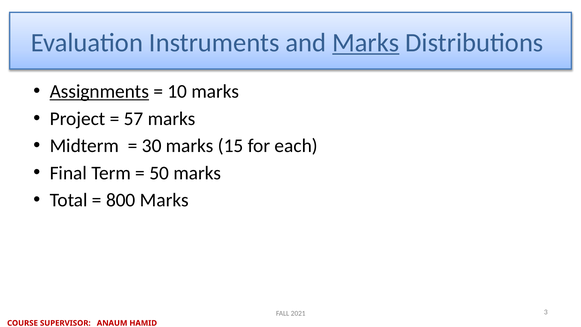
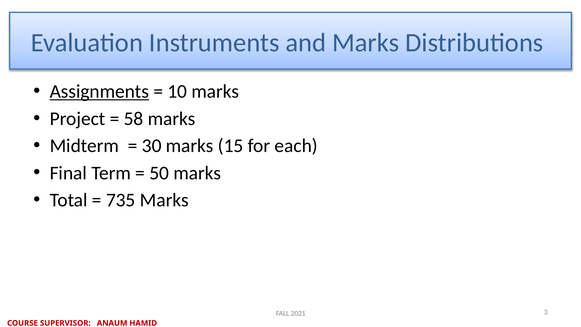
Marks underline: present -> none (366, 43)
57: 57 -> 58 (134, 119)
800: 800 -> 735 (121, 200)
